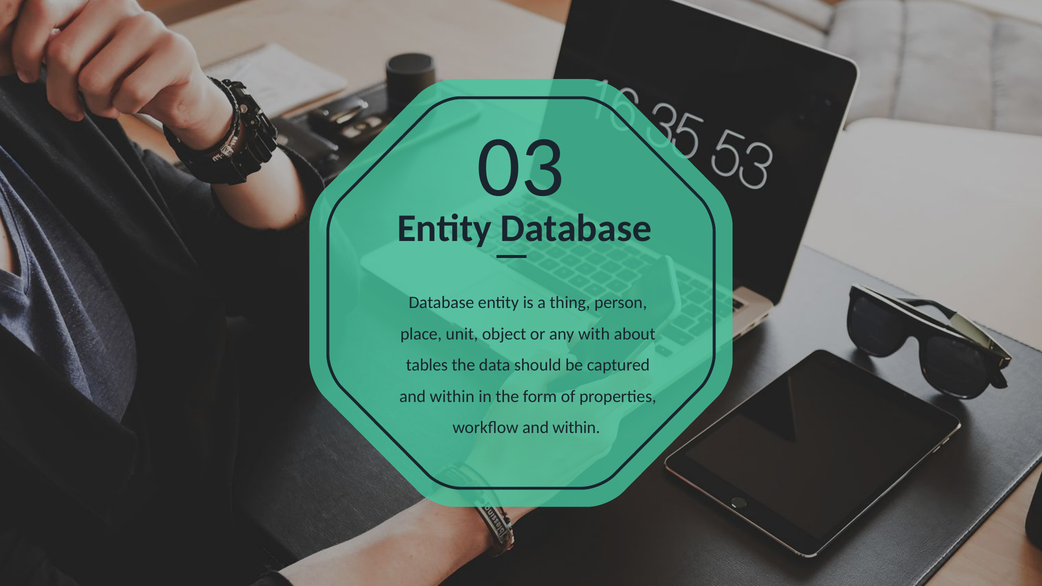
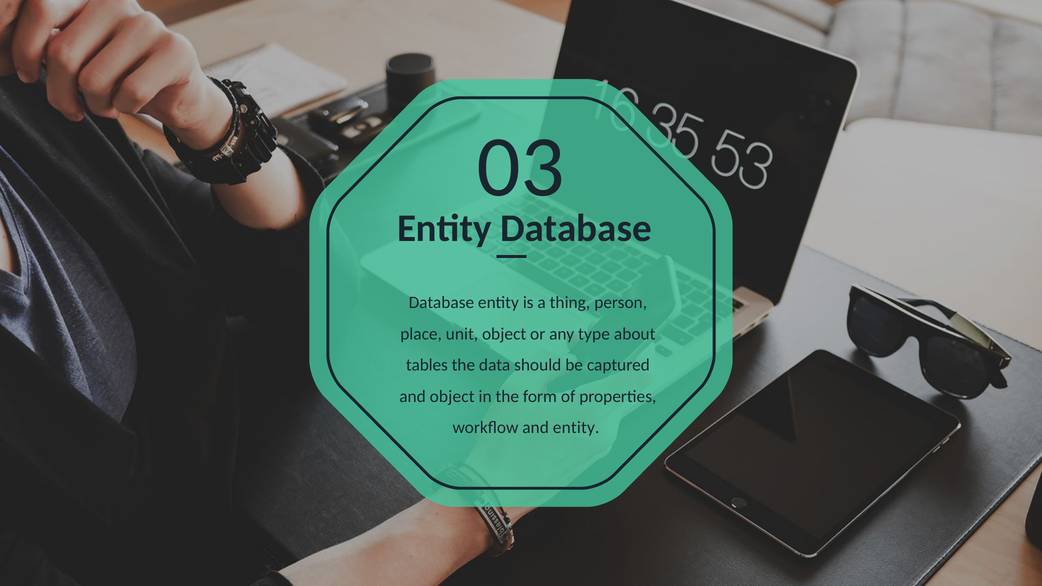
with: with -> type (594, 334)
within: within -> object (452, 397)
workflow and within: within -> entity (576, 428)
